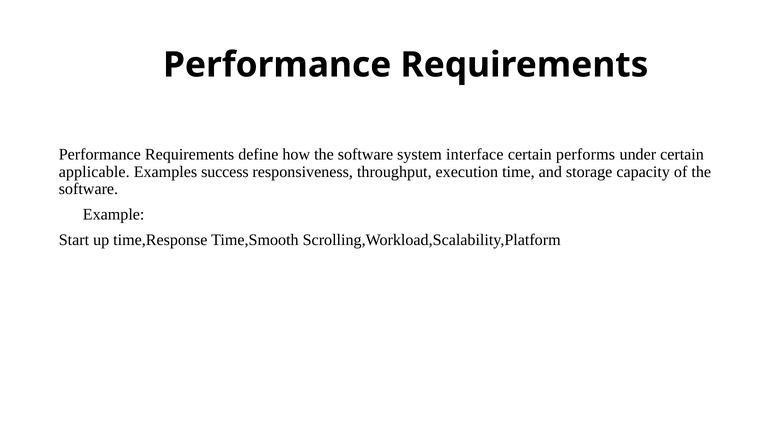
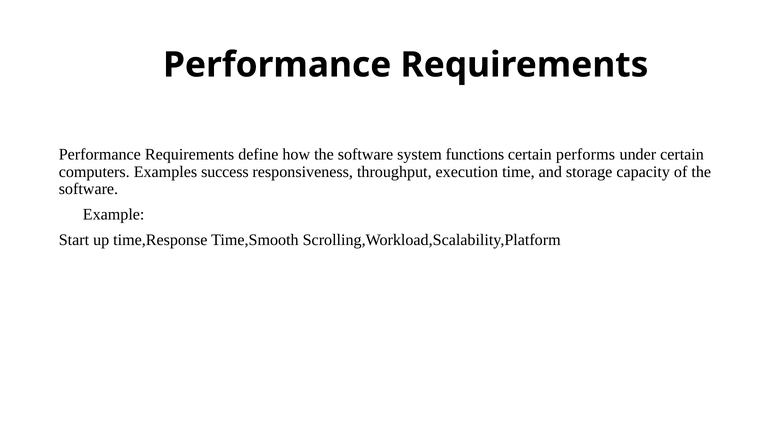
interface: interface -> functions (475, 154)
applicable: applicable -> computers (94, 172)
